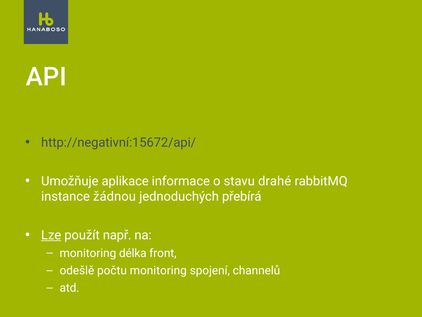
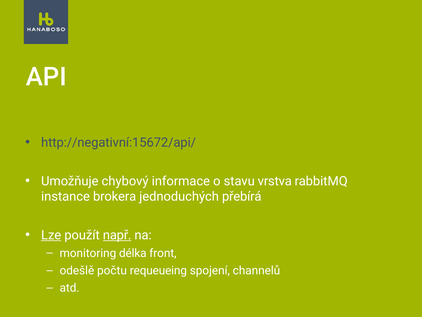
aplikace: aplikace -> chybový (125, 181)
drahé: drahé -> vrstva (275, 181)
žádnou: žádnou -> brokera (115, 196)
např underline: none -> present (117, 235)
počtu monitoring: monitoring -> requeueing (158, 270)
